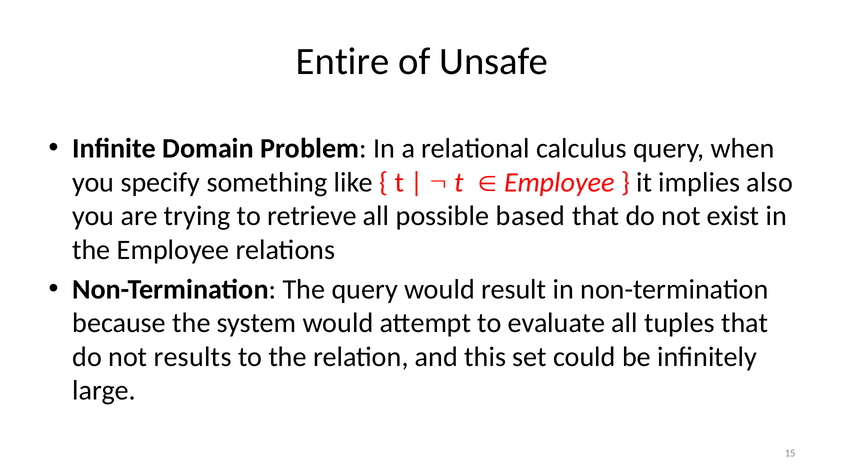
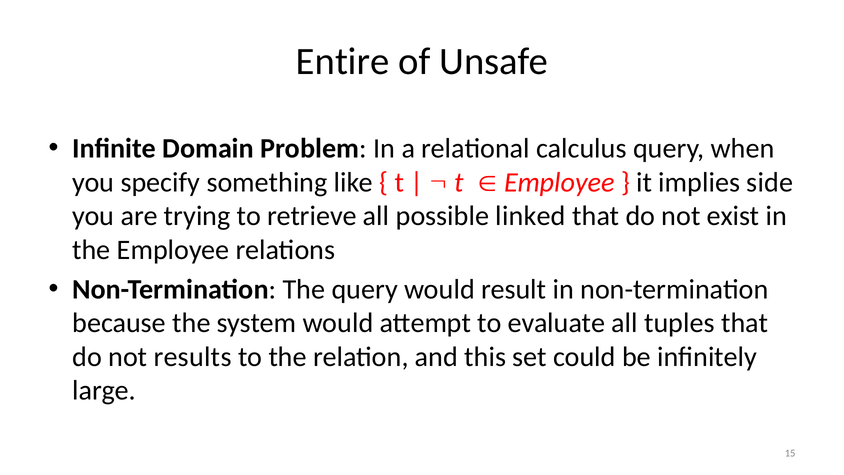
also: also -> side (770, 182)
based: based -> linked (531, 216)
